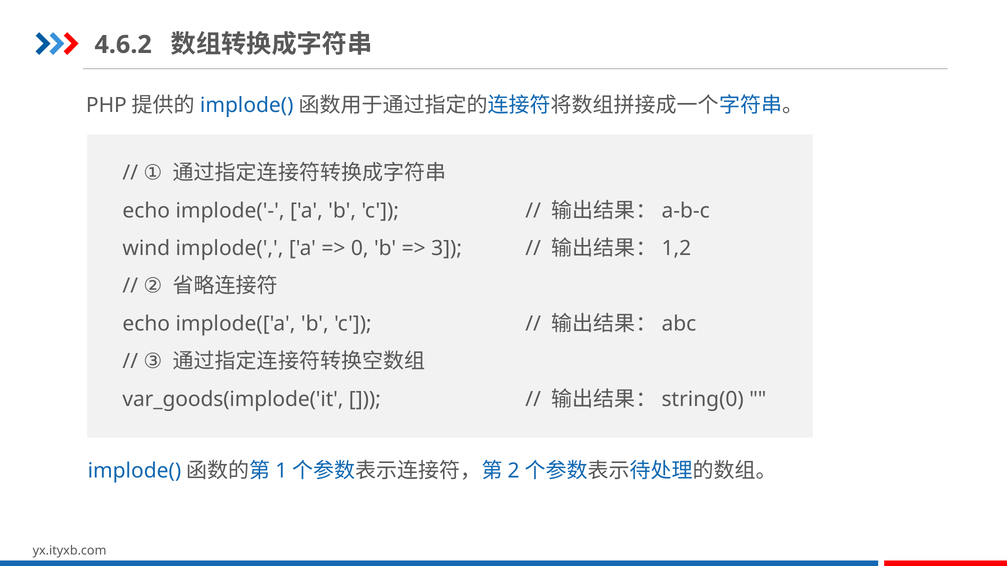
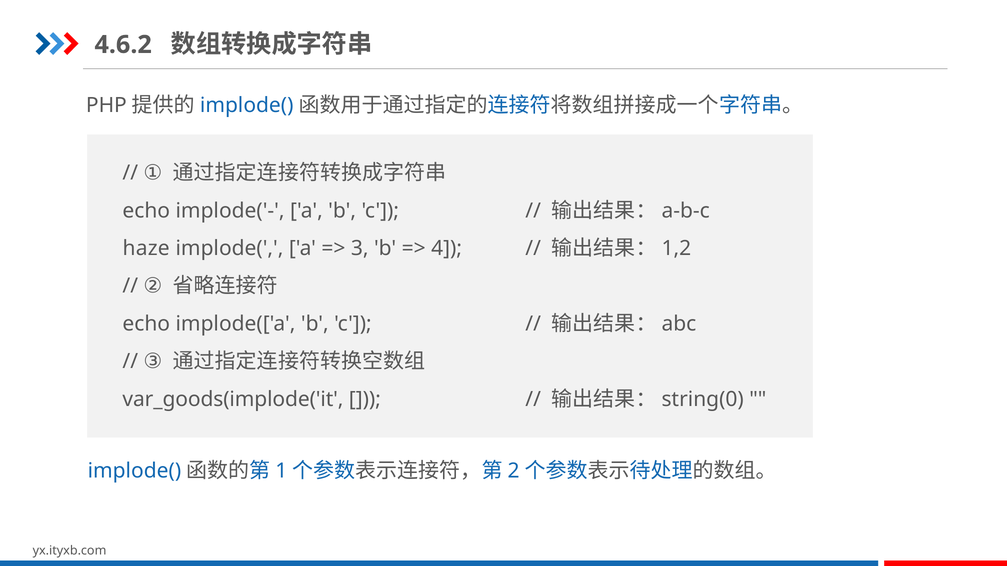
wind: wind -> haze (146, 249)
0: 0 -> 3 (360, 249)
3: 3 -> 4 (447, 249)
